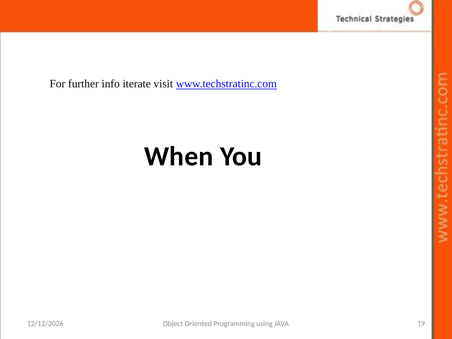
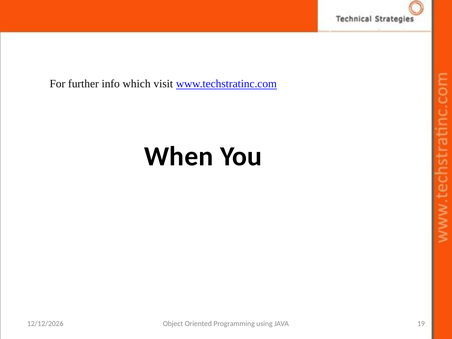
iterate: iterate -> which (137, 84)
